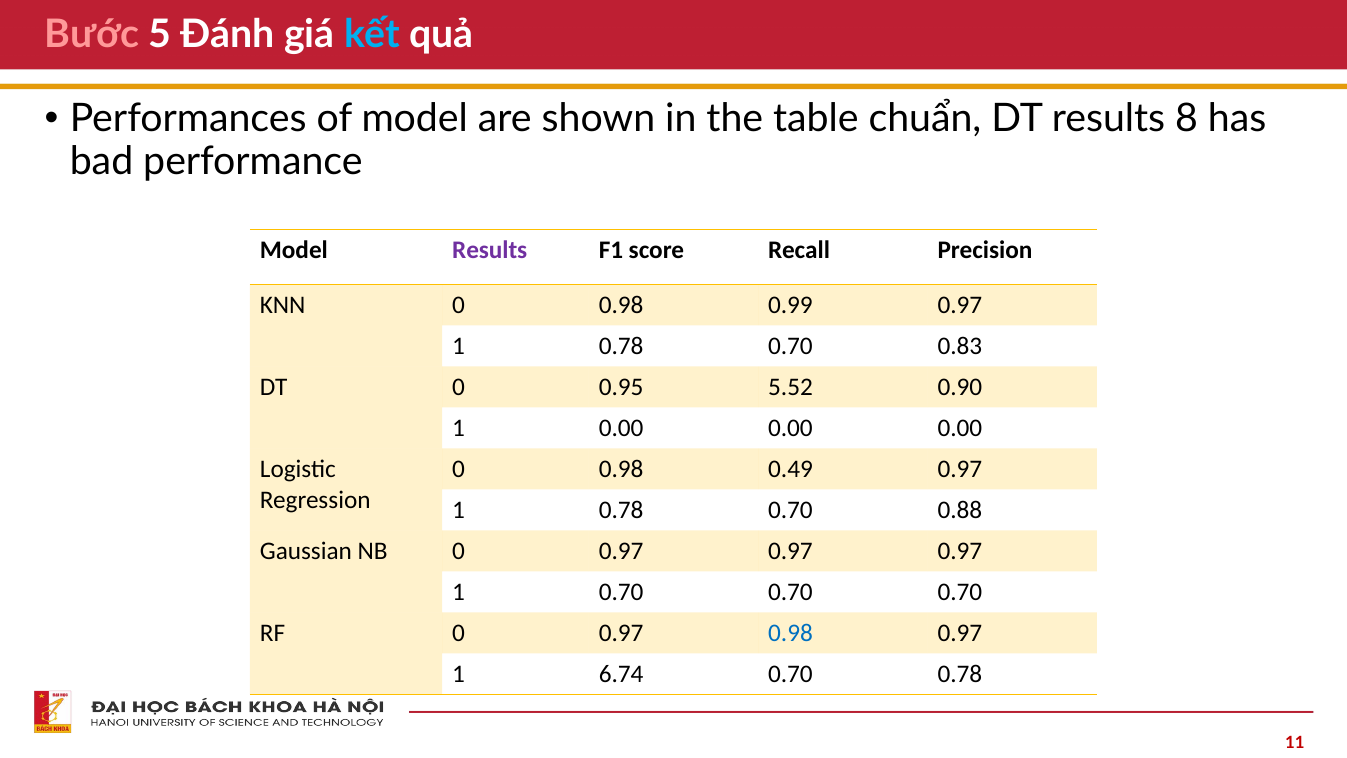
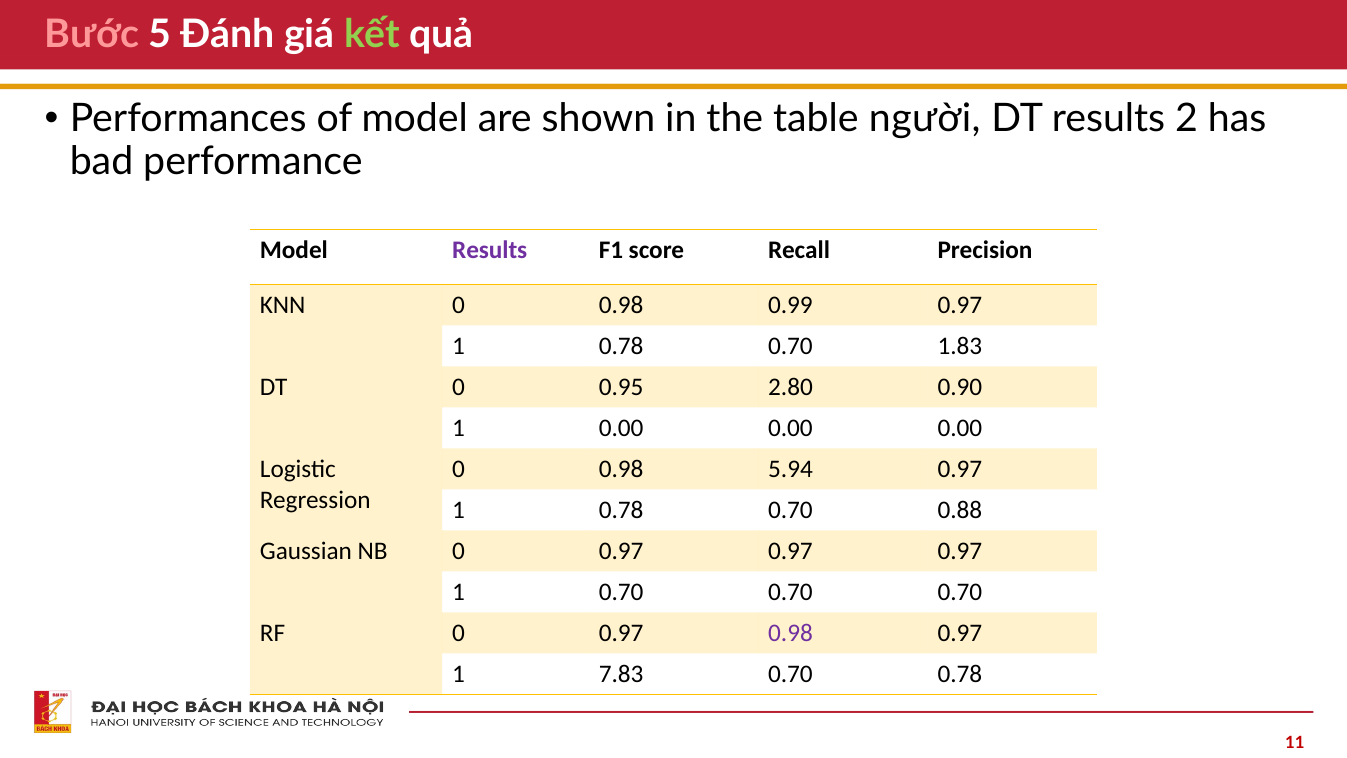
kết colour: light blue -> light green (372, 35)
chuẩn: chuẩn -> người (925, 119)
8: 8 -> 2 (1187, 119)
0.83: 0.83 -> 1.83 (960, 346)
5.52: 5.52 -> 2.80 (791, 387)
0.49: 0.49 -> 5.94 (791, 469)
0.98 colour: blue -> purple (791, 633)
6.74: 6.74 -> 7.83 (621, 674)
